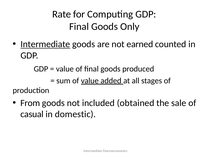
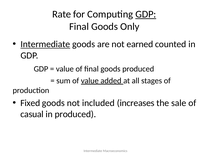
GDP underline: none -> present (146, 14)
From: From -> Fixed (30, 103)
obtained: obtained -> increases (136, 103)
in domestic: domestic -> produced (75, 114)
